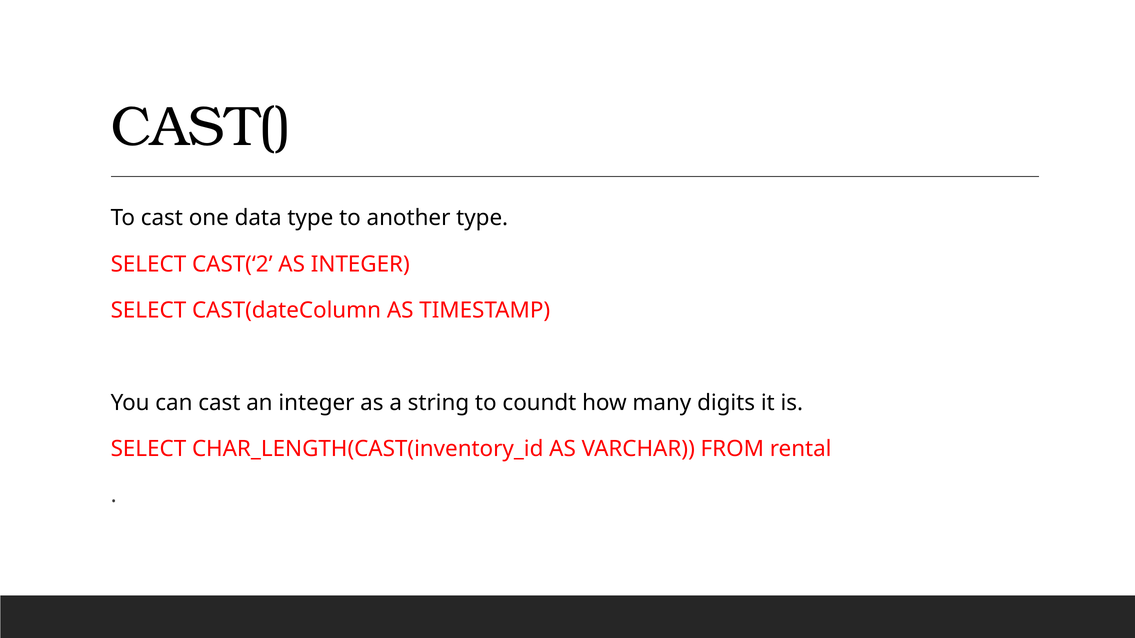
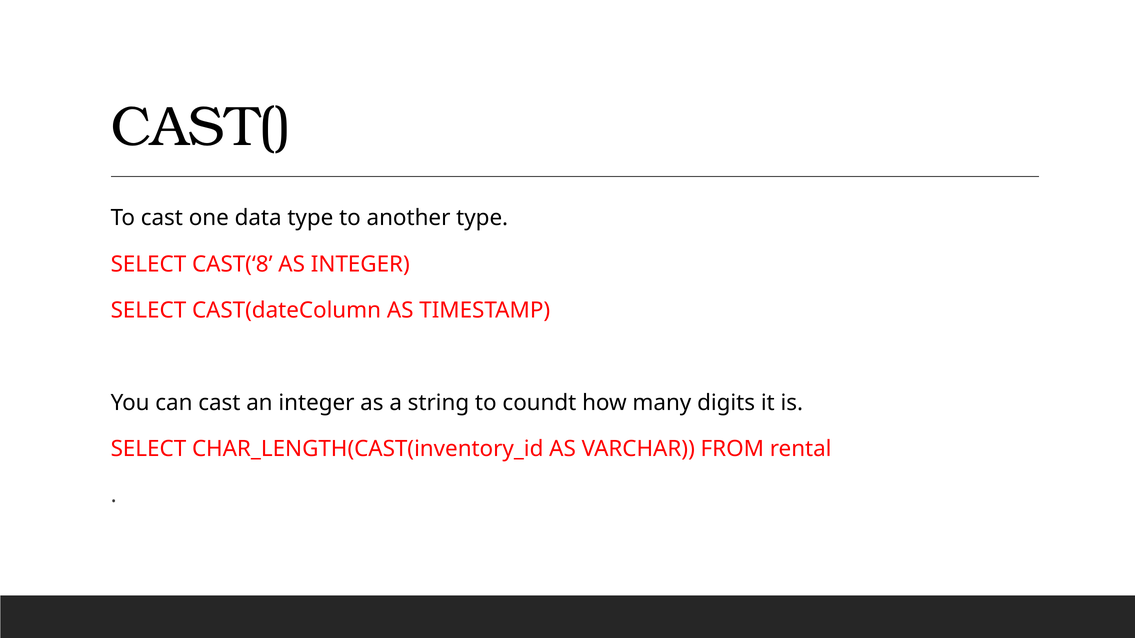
CAST(‘2: CAST(‘2 -> CAST(‘8 (232, 264)
